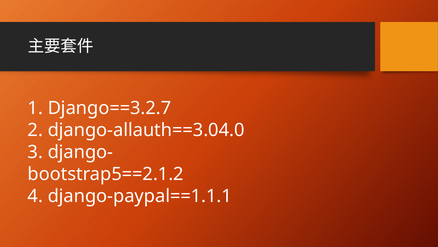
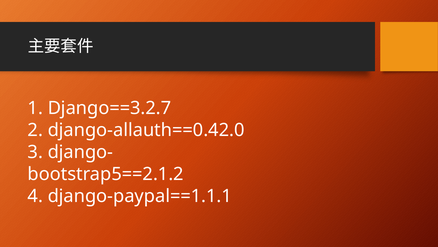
django-allauth==3.04.0: django-allauth==3.04.0 -> django-allauth==0.42.0 (146, 130)
